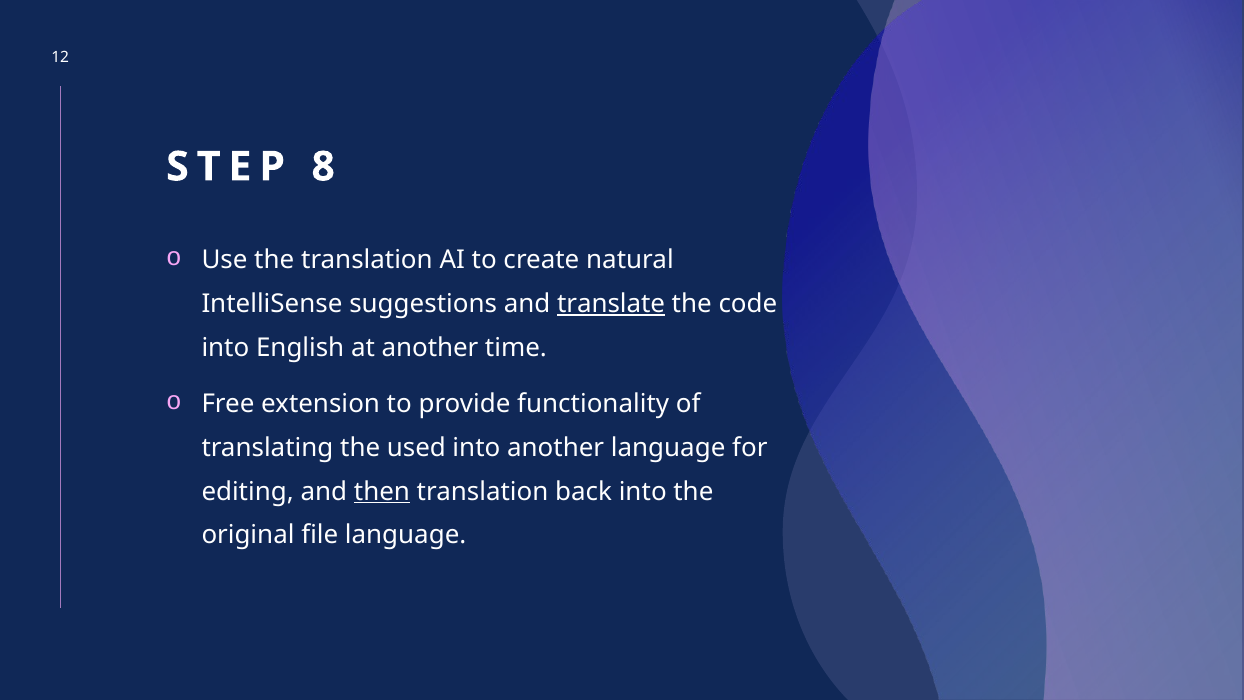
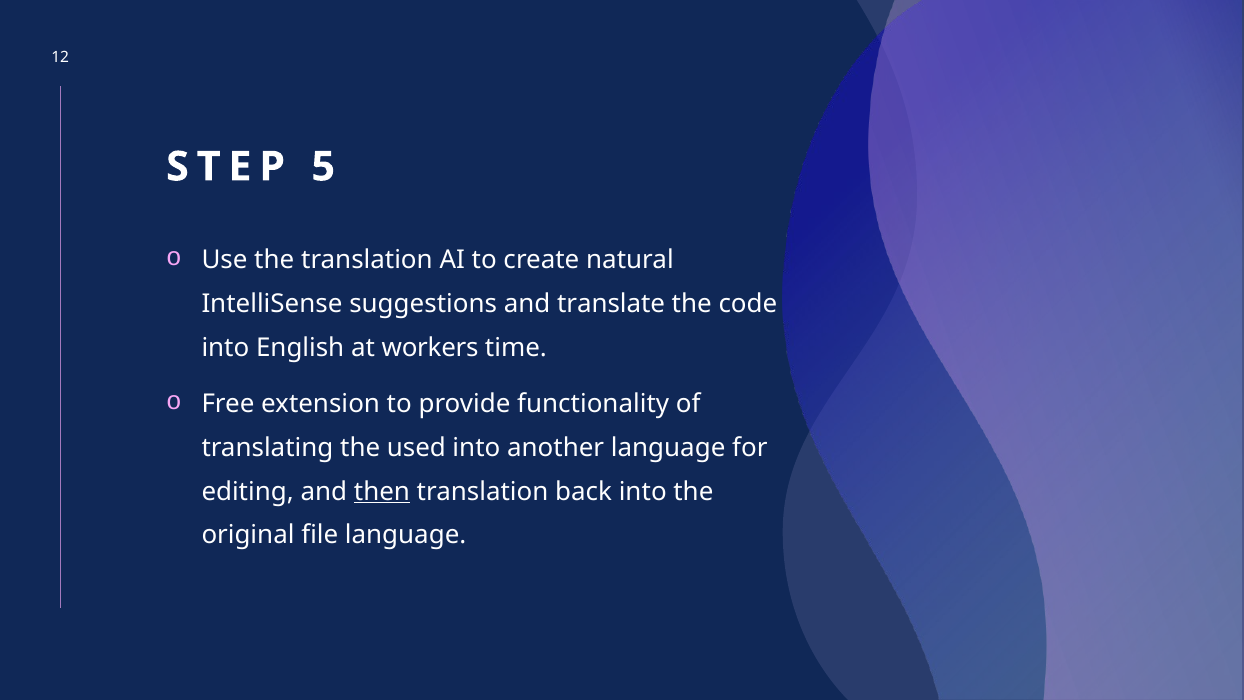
8: 8 -> 5 (323, 167)
translate underline: present -> none (611, 304)
at another: another -> workers (430, 348)
